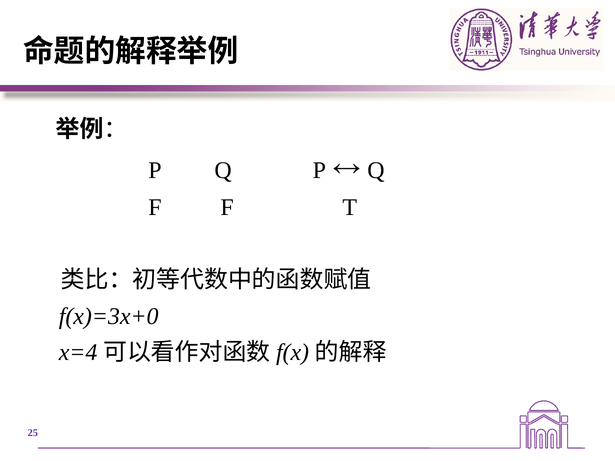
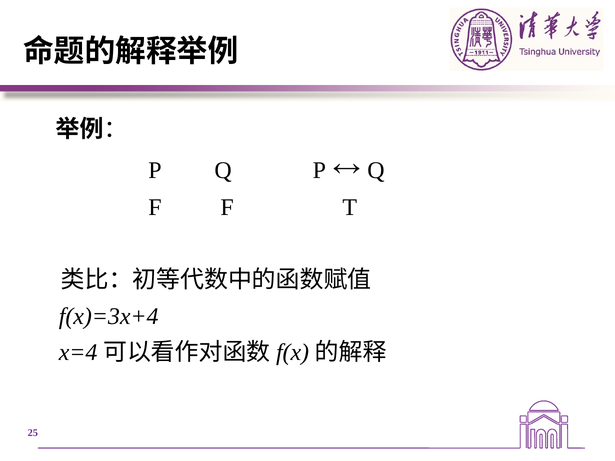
f(x)=3x+0: f(x)=3x+0 -> f(x)=3x+4 (109, 316)
